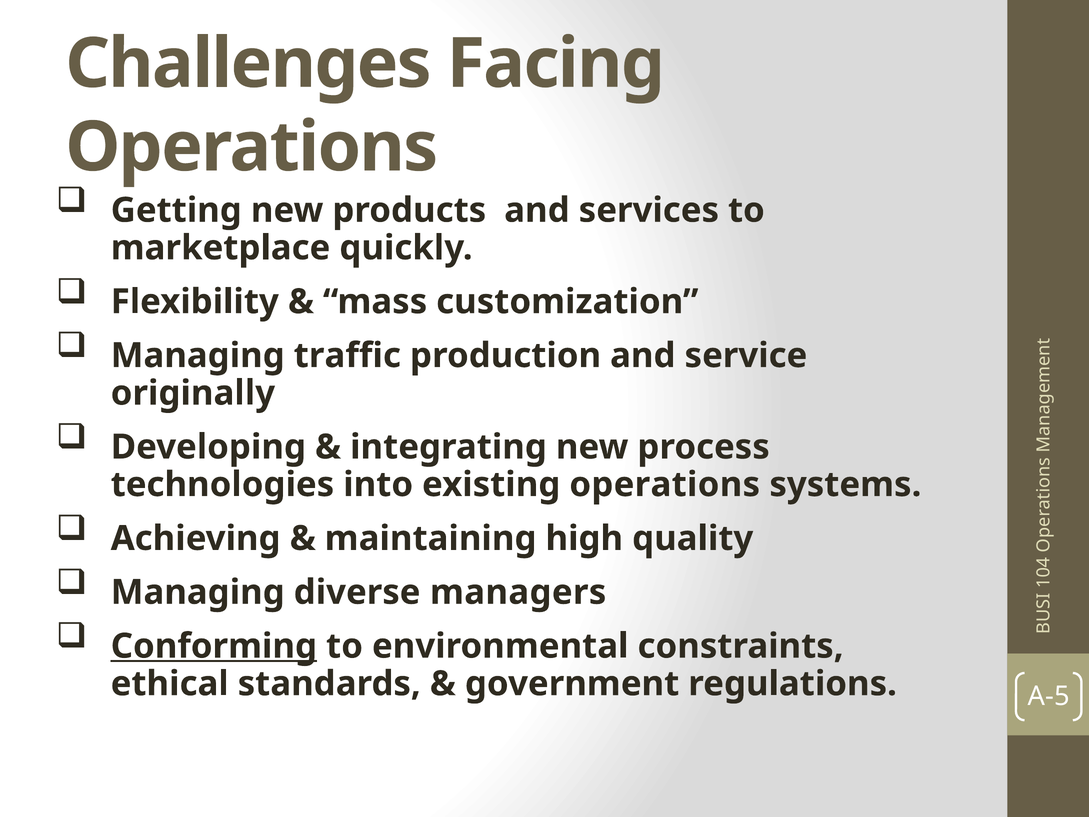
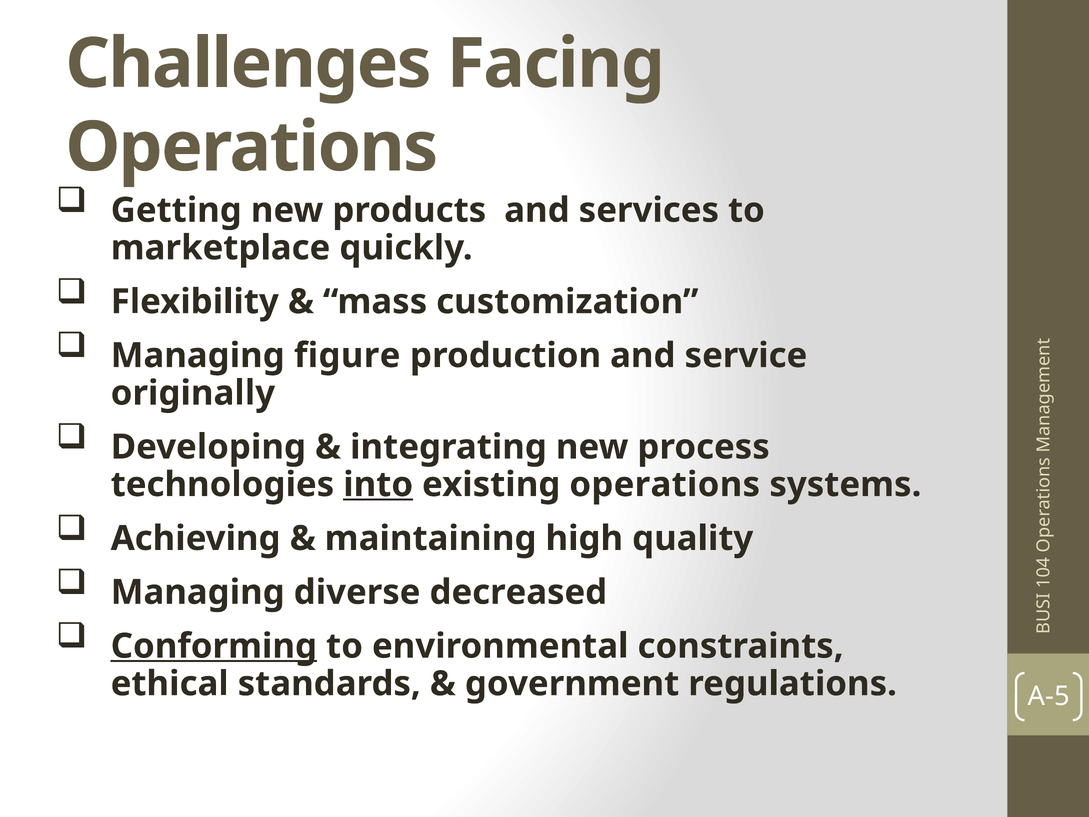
traffic: traffic -> figure (347, 355)
into underline: none -> present (378, 484)
managers: managers -> decreased (518, 592)
